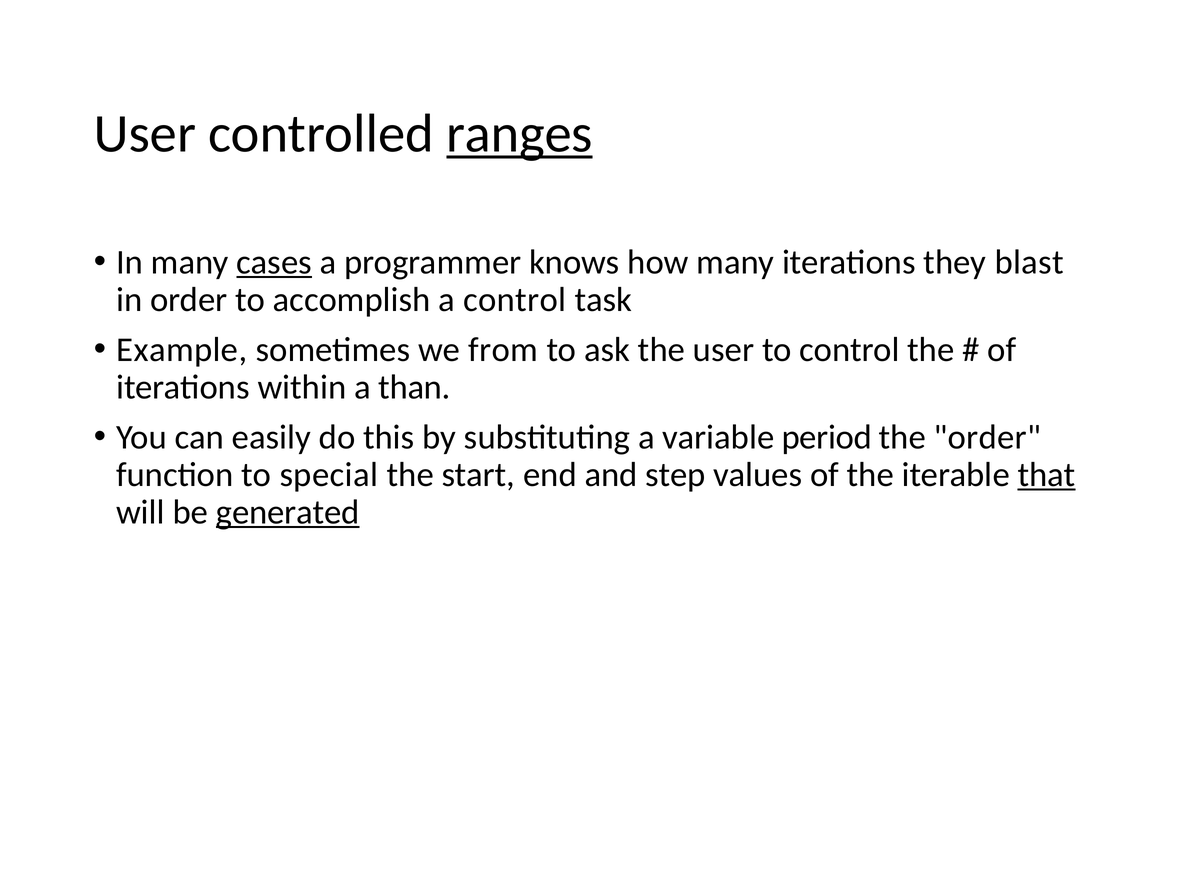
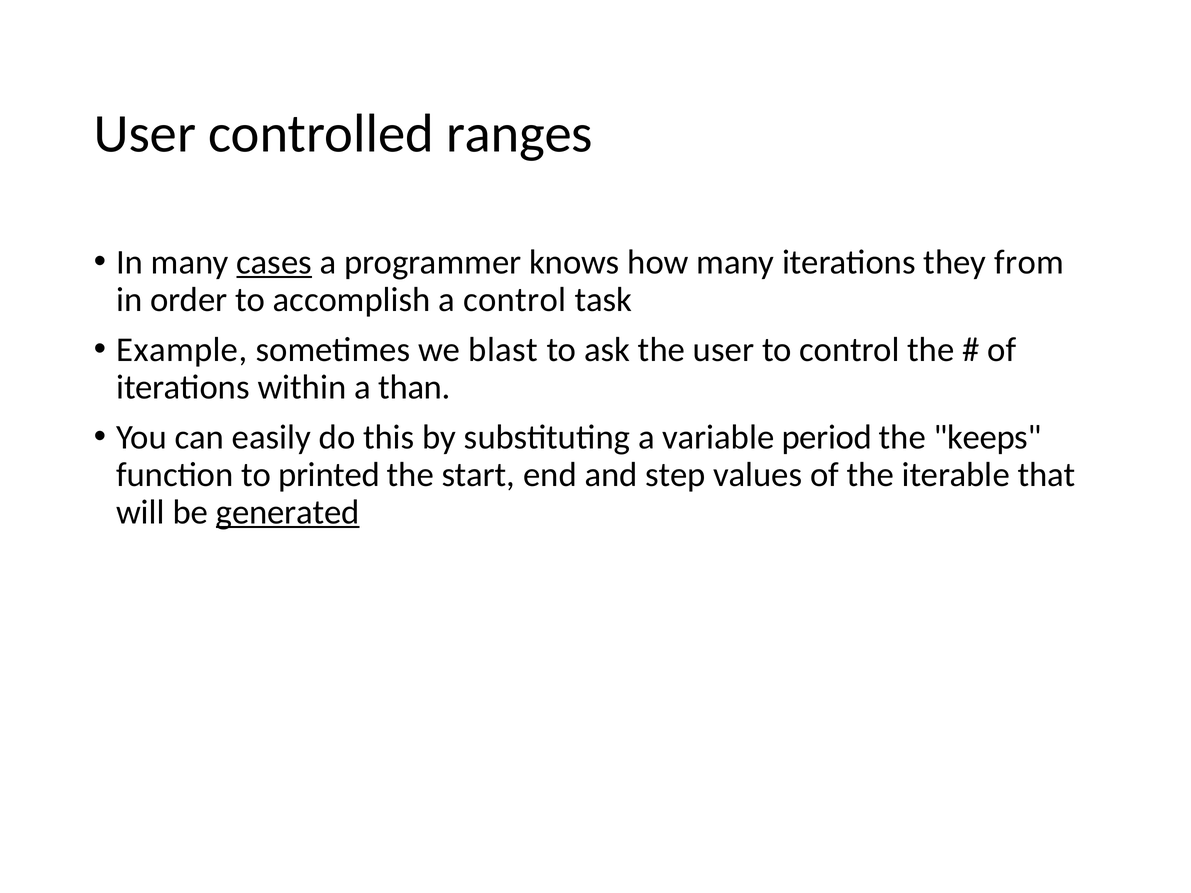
ranges underline: present -> none (520, 134)
blast: blast -> from (1029, 262)
from: from -> blast (503, 350)
the order: order -> keeps (988, 437)
special: special -> printed (329, 475)
that underline: present -> none (1047, 475)
